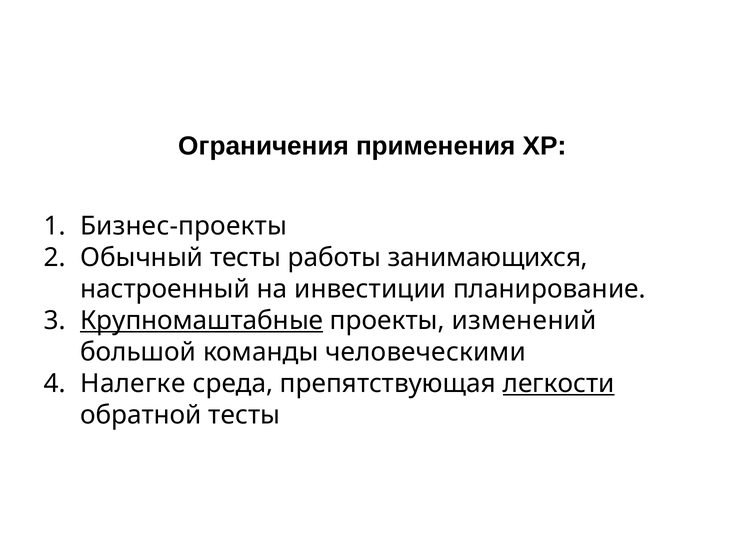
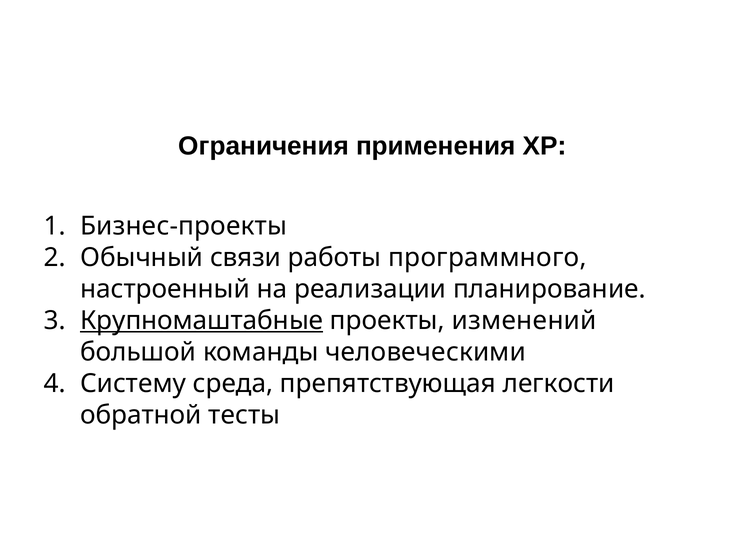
Обычный тесты: тесты -> связи (246, 258)
занимающихся: занимающихся -> программного (487, 258)
инвестиции: инвестиции -> реализации (370, 289)
Налегке: Налегке -> Систему (133, 383)
легкости underline: present -> none (559, 383)
